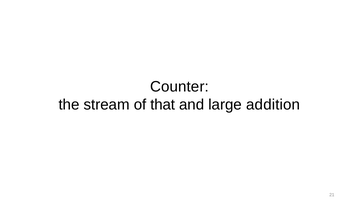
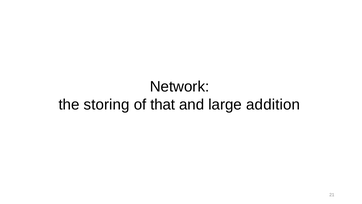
Counter: Counter -> Network (180, 86)
stream: stream -> storing (107, 105)
